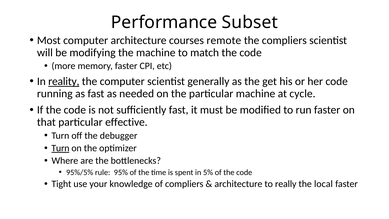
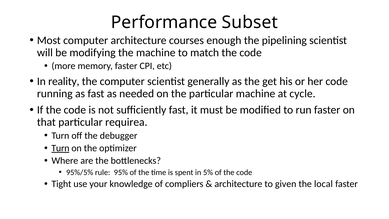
remote: remote -> enough (224, 40)
the compliers: compliers -> pipelining (284, 40)
reality underline: present -> none (64, 81)
effective: effective -> requirea (126, 122)
really: really -> given (286, 184)
